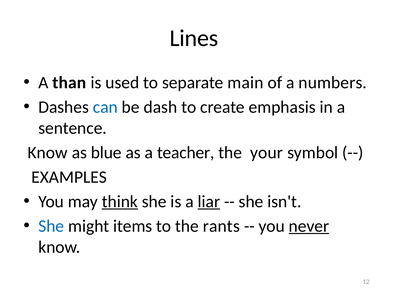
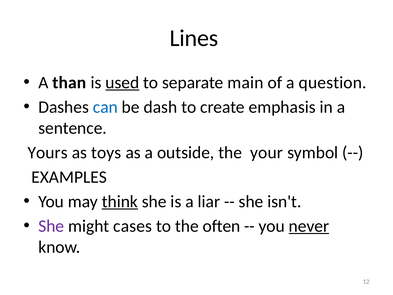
used underline: none -> present (122, 82)
numbers: numbers -> question (333, 82)
Know: Know -> Yours (48, 152)
blue: blue -> toys (106, 152)
teacher: teacher -> outside (186, 152)
liar underline: present -> none (209, 201)
She colour: blue -> purple (51, 226)
items: items -> cases (133, 226)
rants: rants -> often (222, 226)
